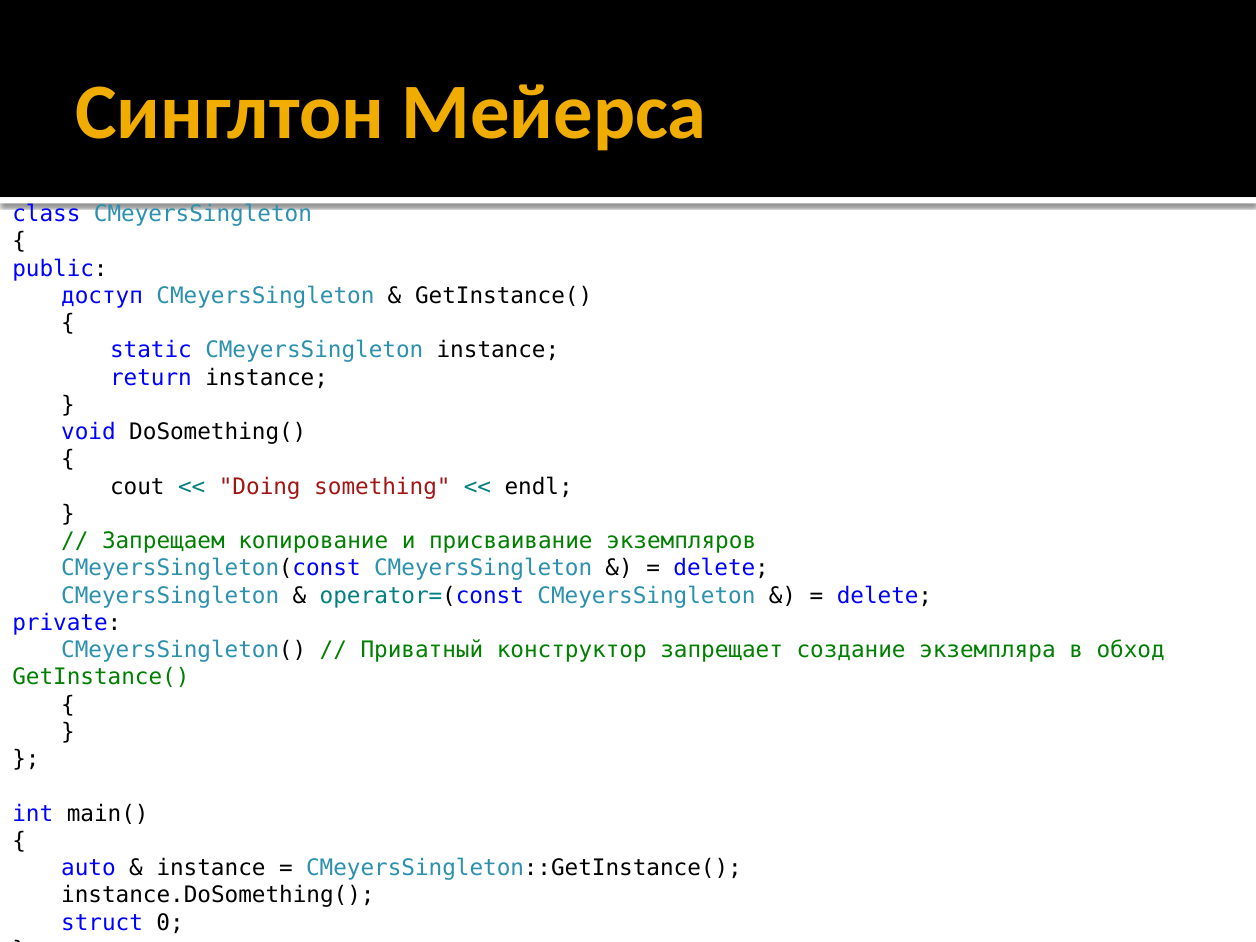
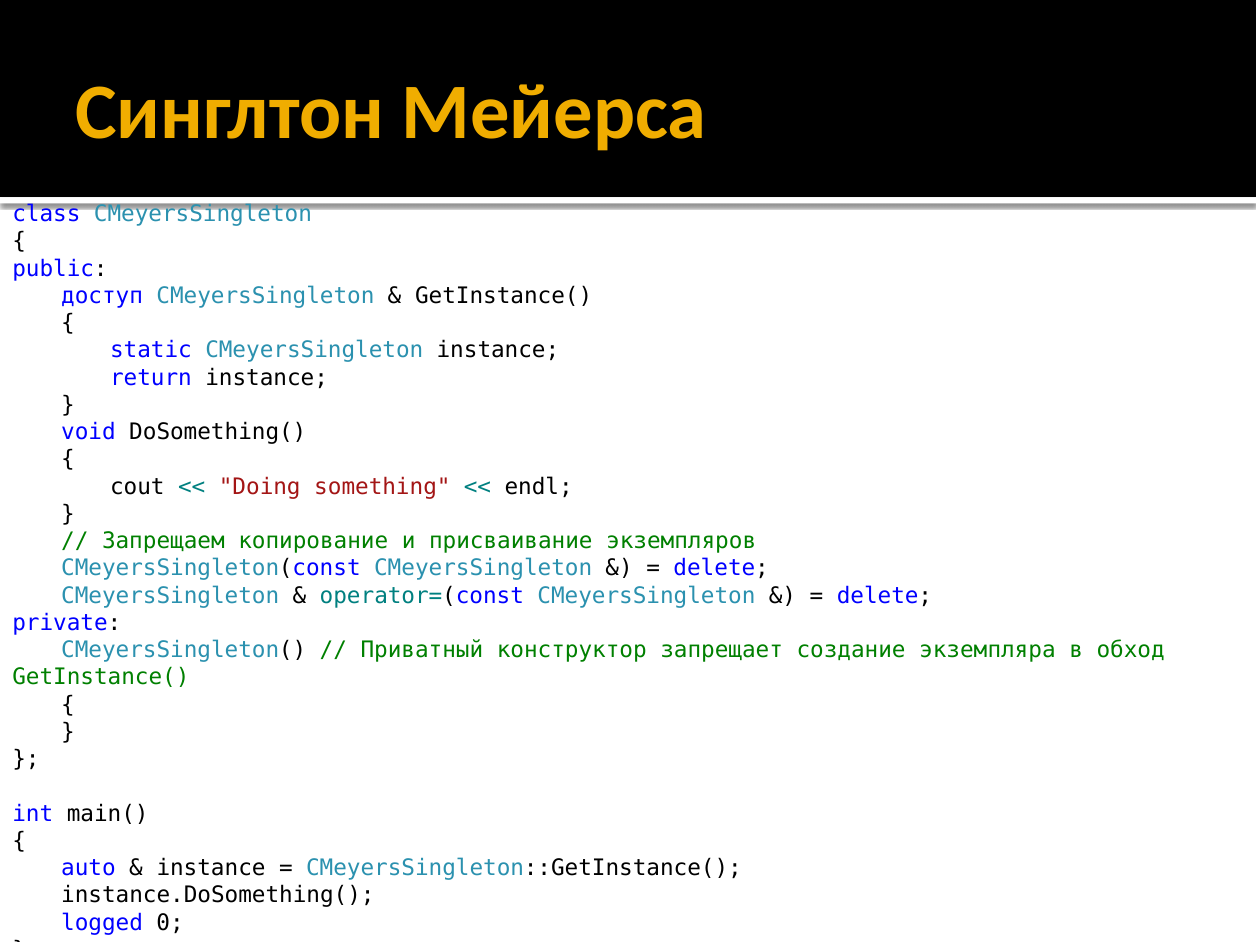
struct: struct -> logged (102, 923)
